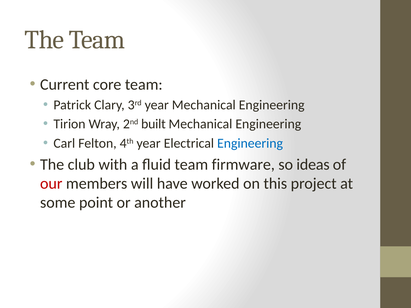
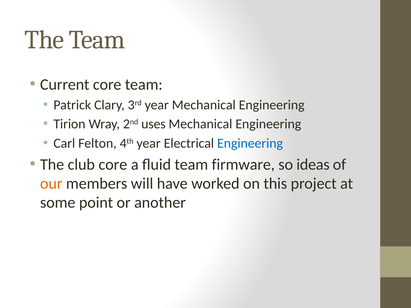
built: built -> uses (153, 124)
club with: with -> core (113, 165)
our colour: red -> orange (51, 184)
